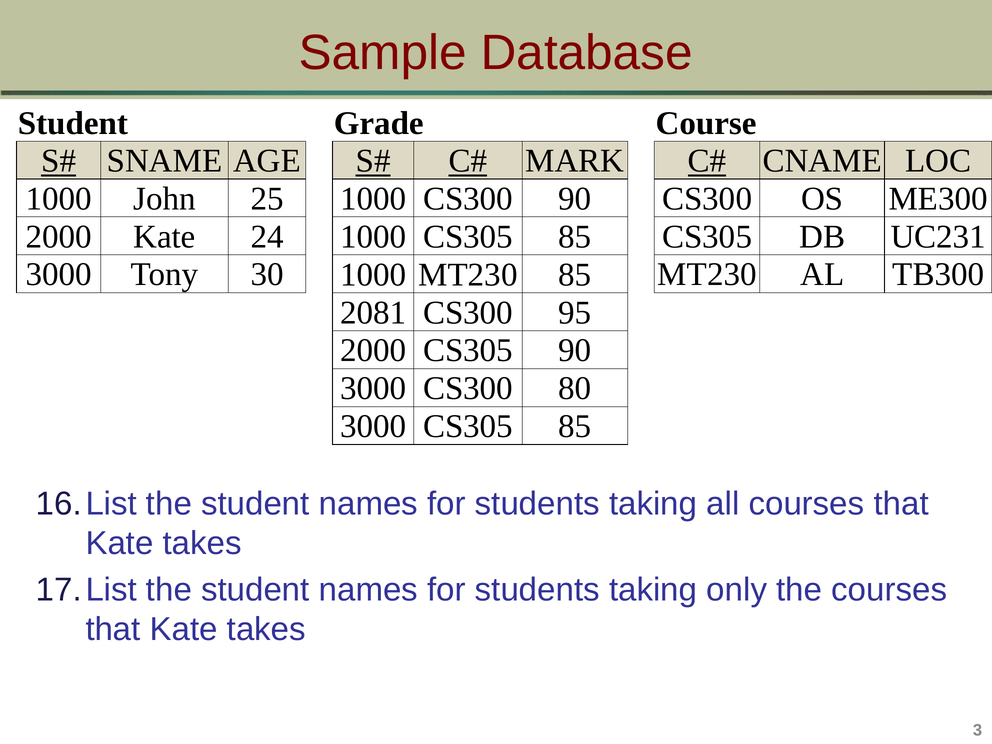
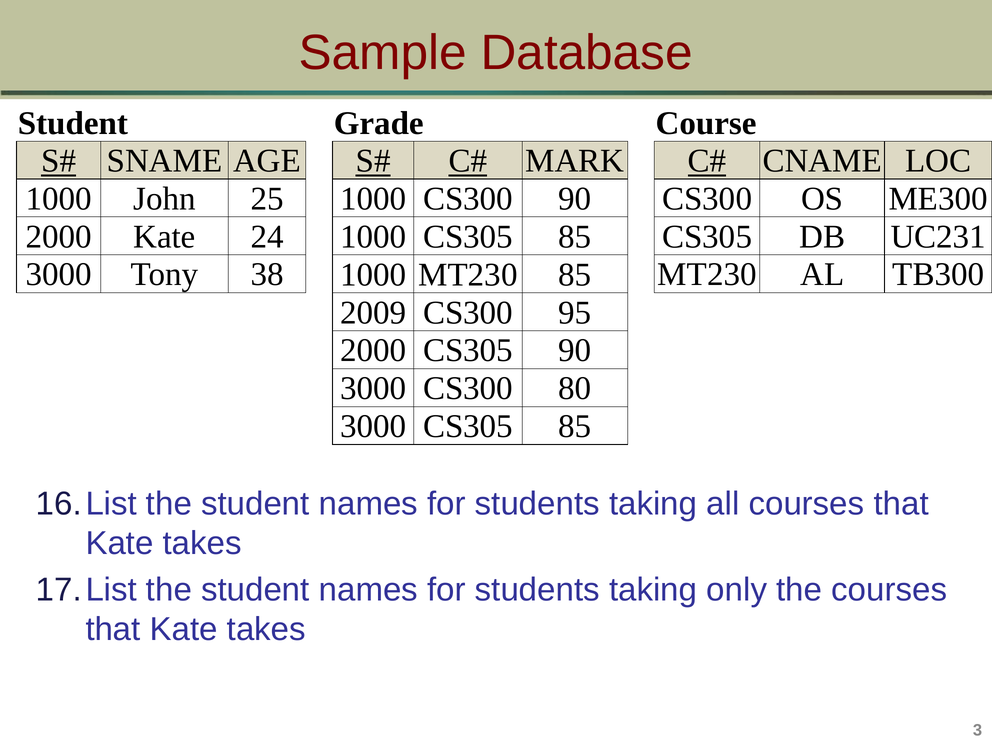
30: 30 -> 38 (267, 275)
2081: 2081 -> 2009 (373, 313)
